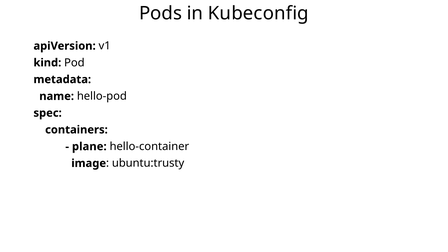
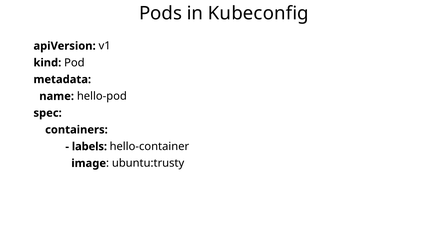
plane: plane -> labels (89, 147)
